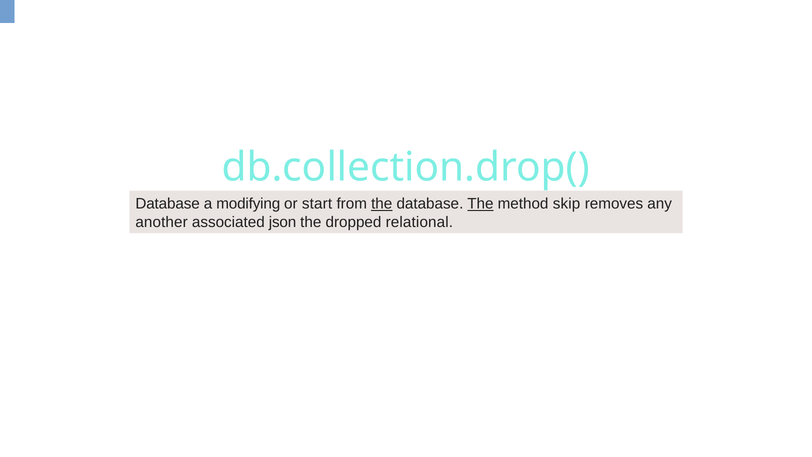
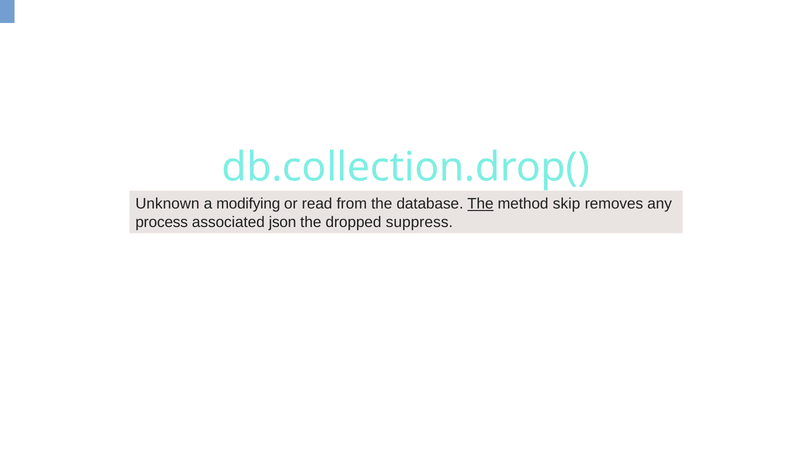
Database: Database -> Unknown (167, 204)
start: start -> read (317, 204)
the underline: present -> none (382, 204)
another: another -> process (162, 222)
relational: relational -> suppress (419, 222)
